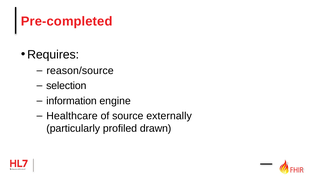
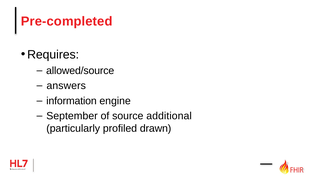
reason/source: reason/source -> allowed/source (80, 70)
selection: selection -> answers (66, 86)
Healthcare: Healthcare -> September (72, 116)
externally: externally -> additional (169, 116)
